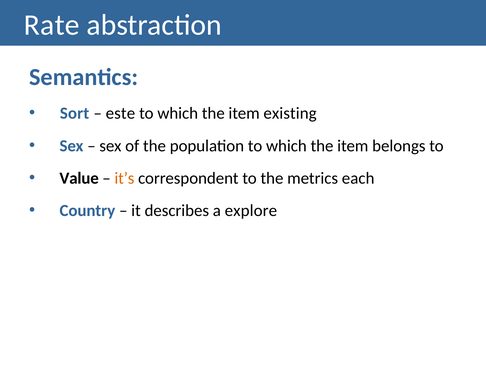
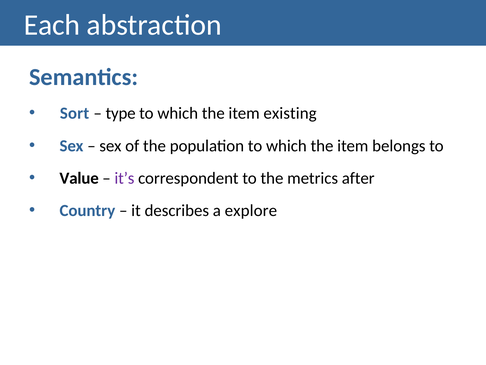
Rate: Rate -> Each (52, 25)
este: este -> type (121, 113)
it’s colour: orange -> purple (124, 178)
each: each -> after (358, 178)
